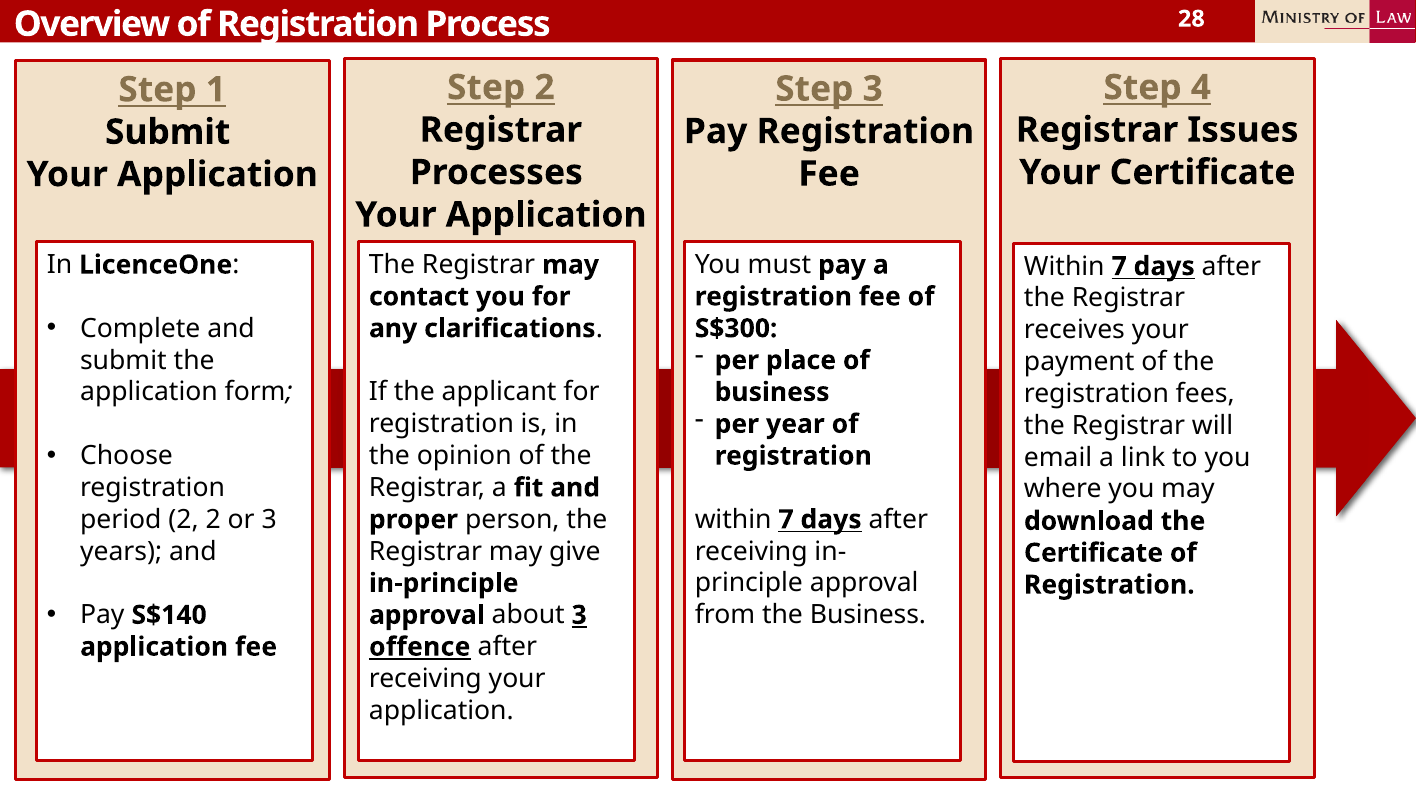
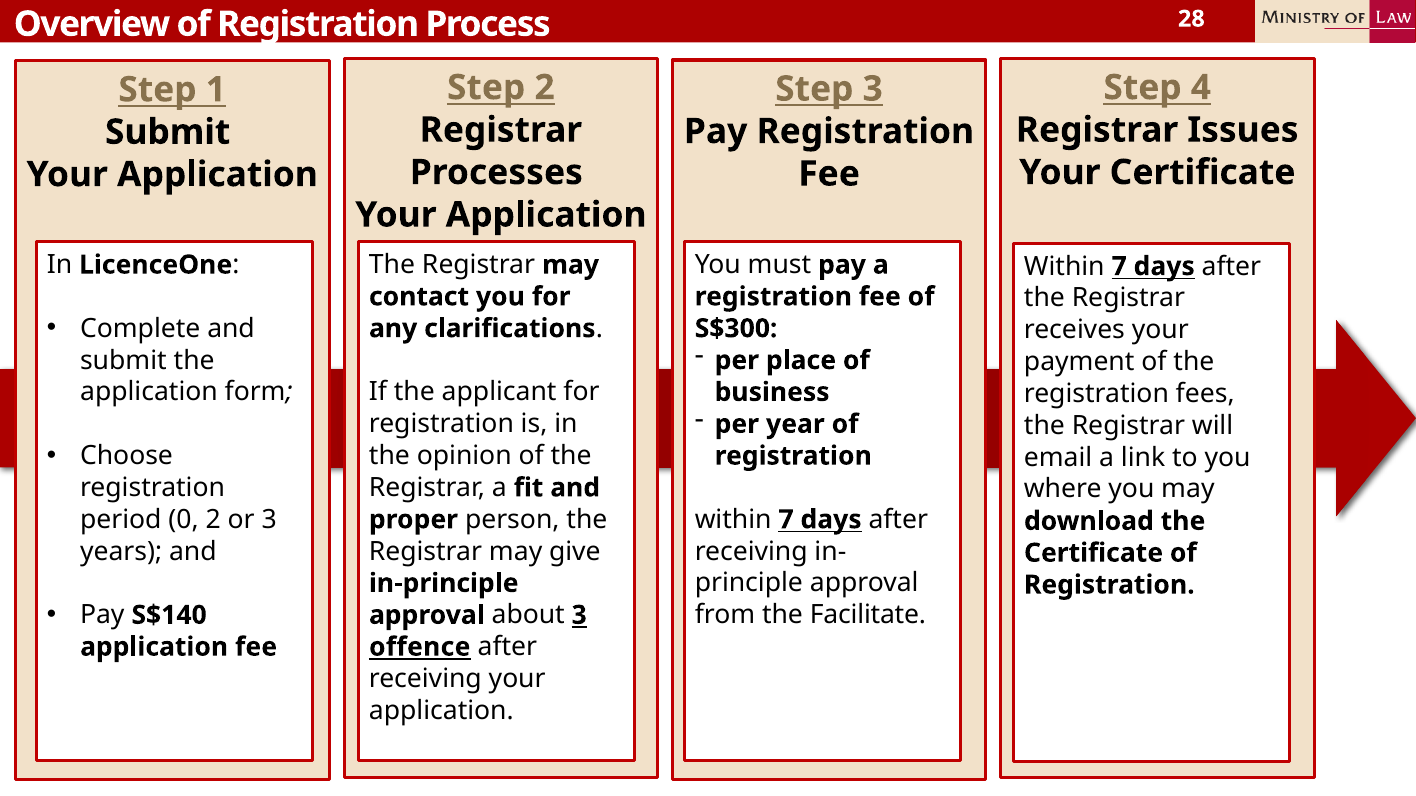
period 2: 2 -> 0 (184, 520)
the Business: Business -> Facilitate (868, 615)
